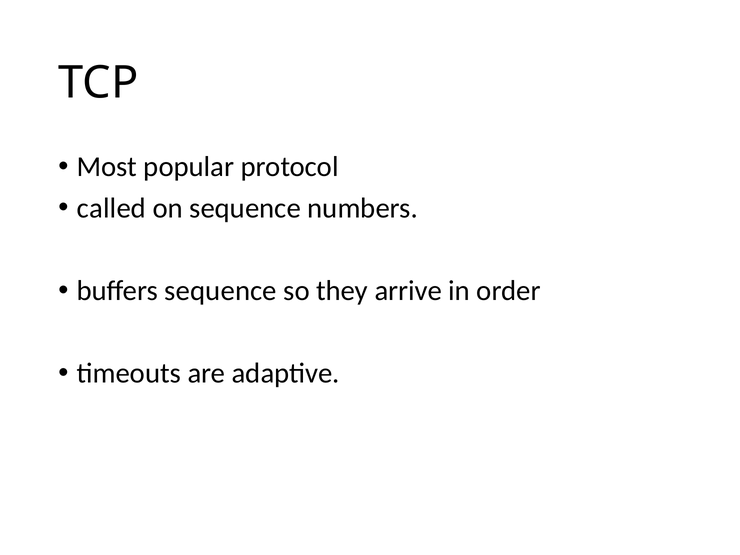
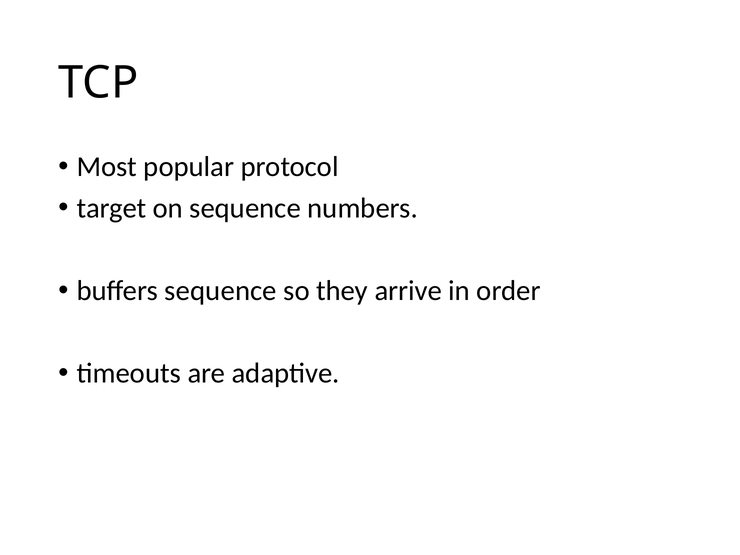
called: called -> target (112, 208)
